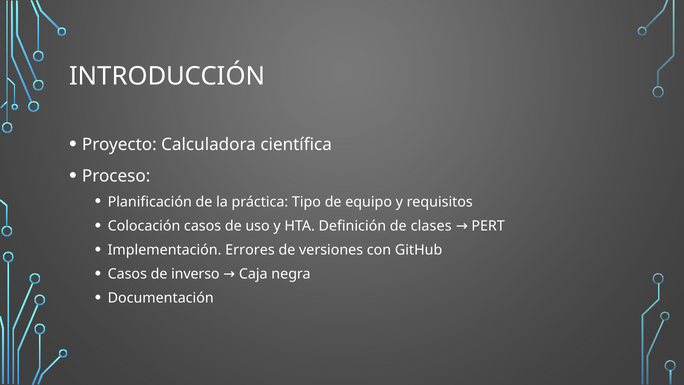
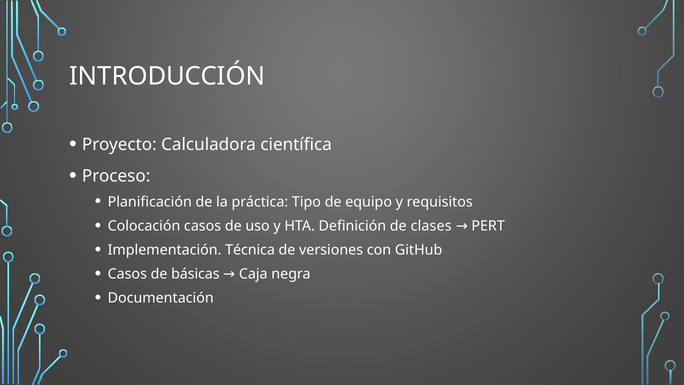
Errores: Errores -> Técnica (250, 250)
inverso: inverso -> básicas (195, 274)
